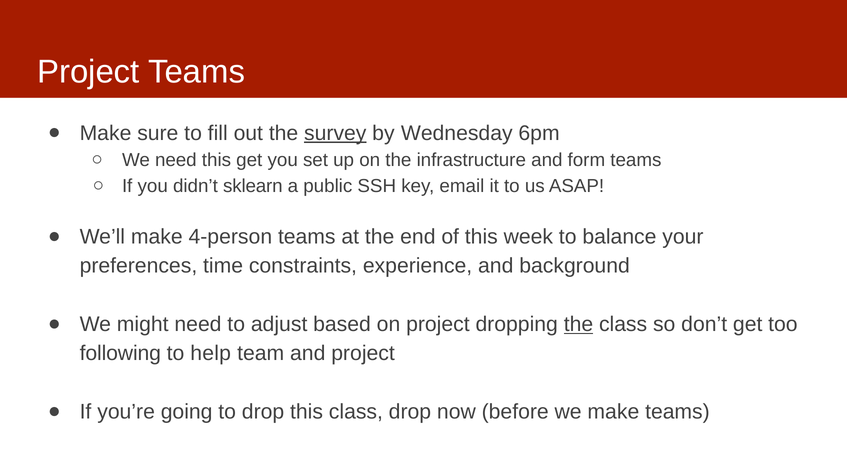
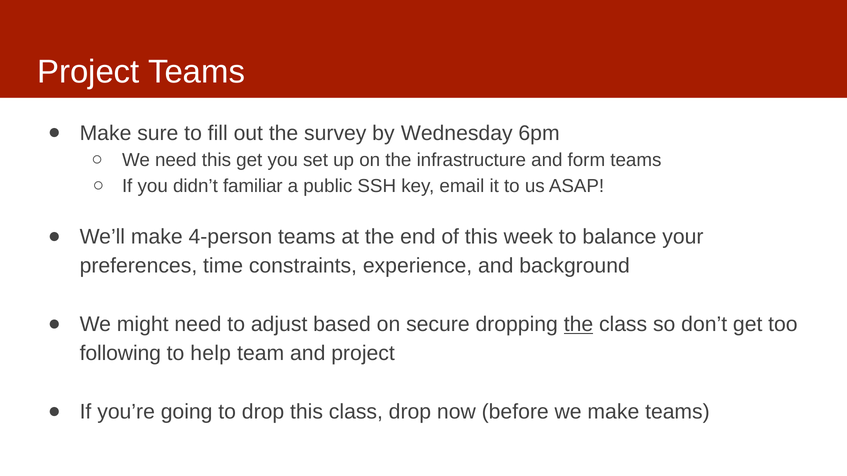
survey underline: present -> none (335, 133)
sklearn: sklearn -> familiar (253, 186)
on project: project -> secure (438, 325)
